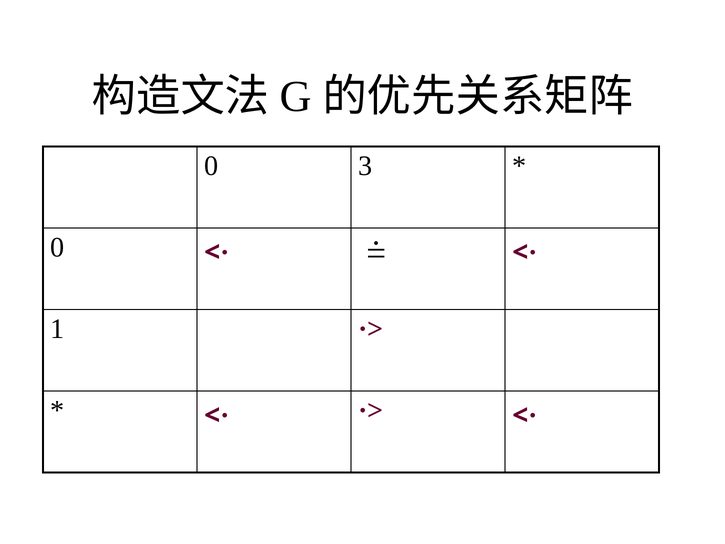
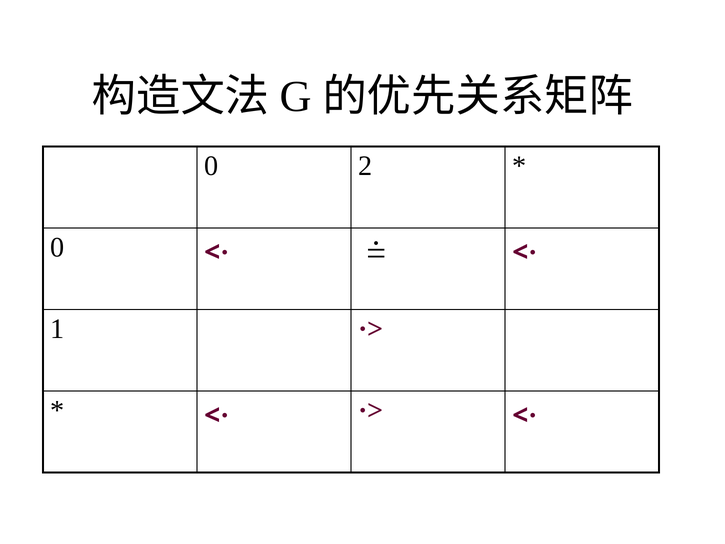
3: 3 -> 2 (365, 166)
